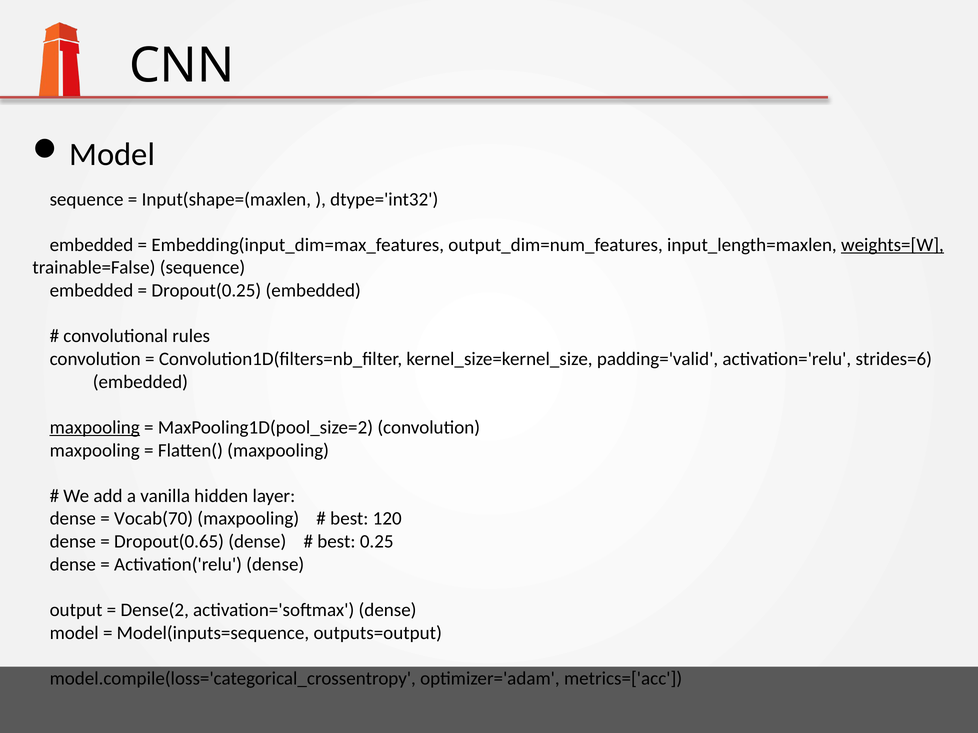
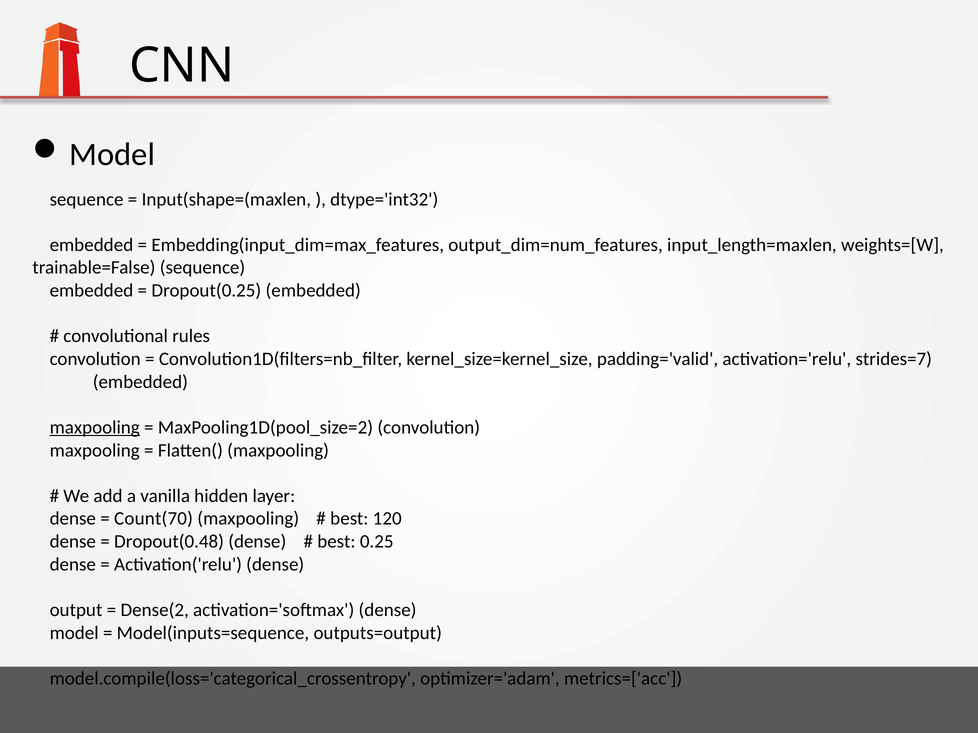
weights=[W underline: present -> none (892, 245)
strides=6: strides=6 -> strides=7 (894, 359)
Vocab(70: Vocab(70 -> Count(70 (154, 519)
Dropout(0.65: Dropout(0.65 -> Dropout(0.48 (169, 542)
